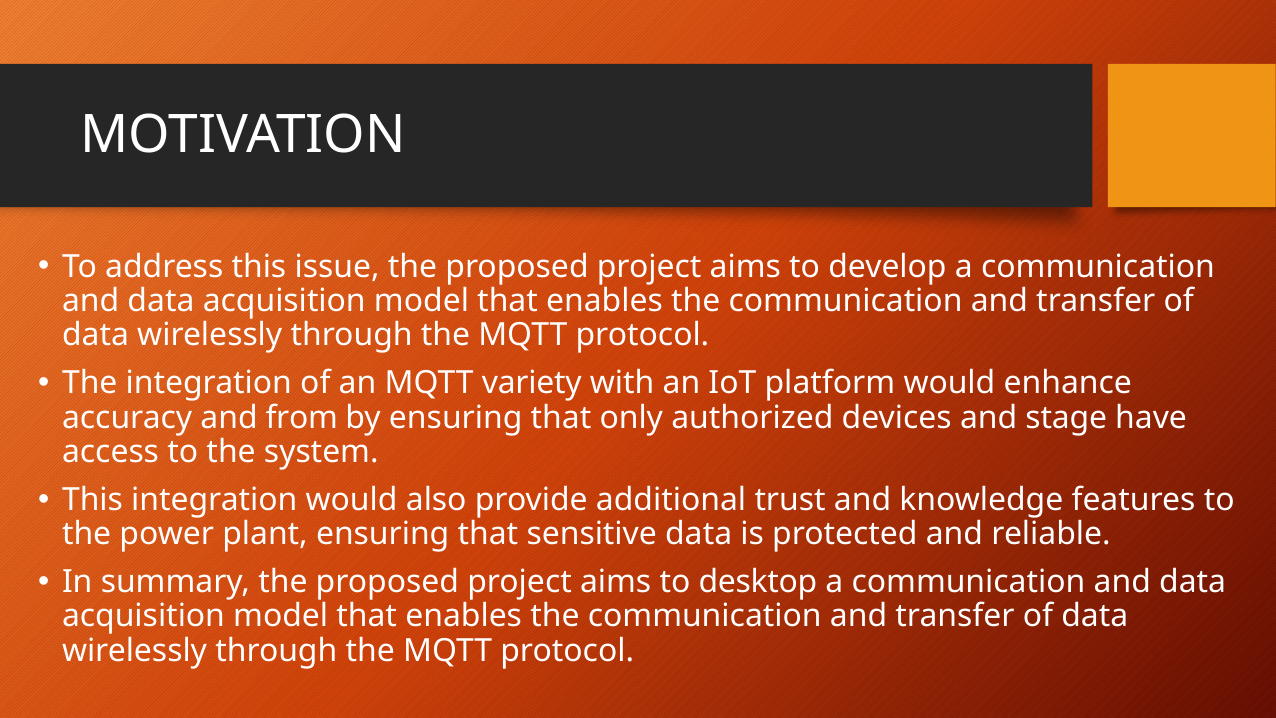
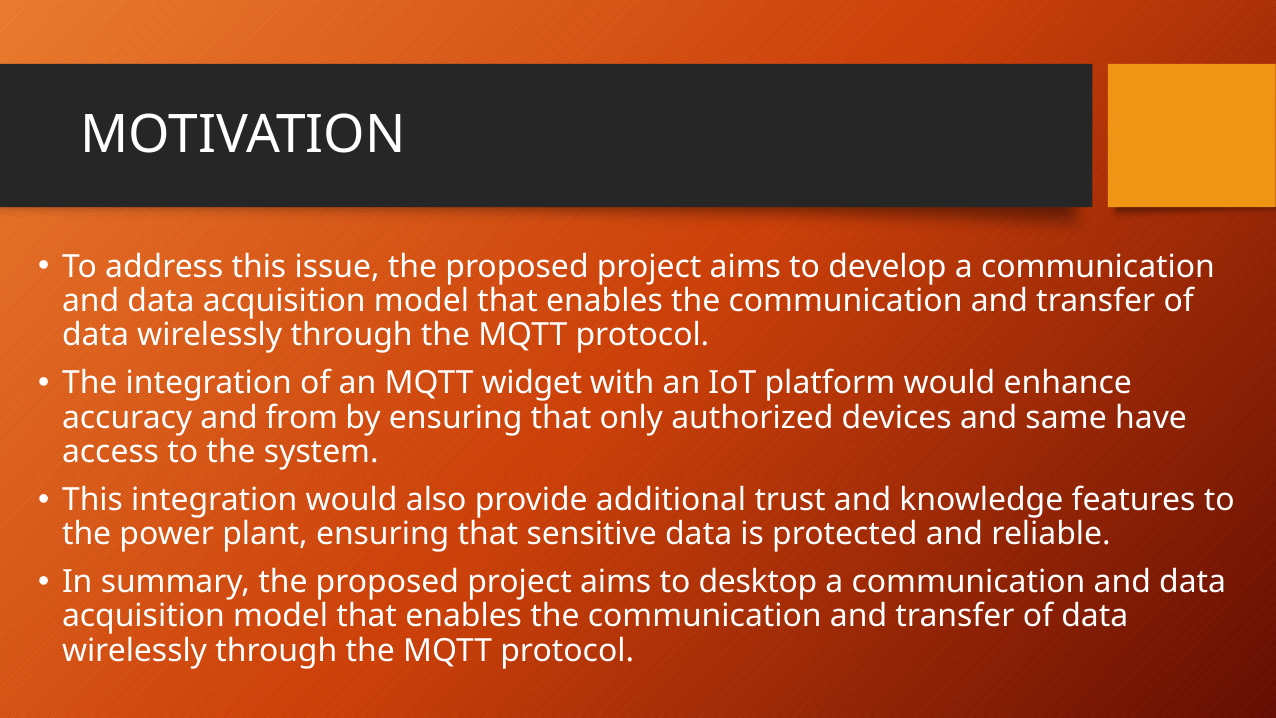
variety: variety -> widget (532, 383)
stage: stage -> same (1066, 417)
